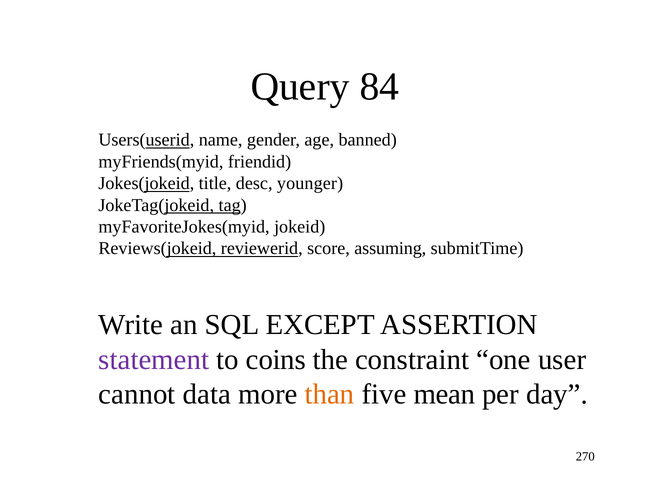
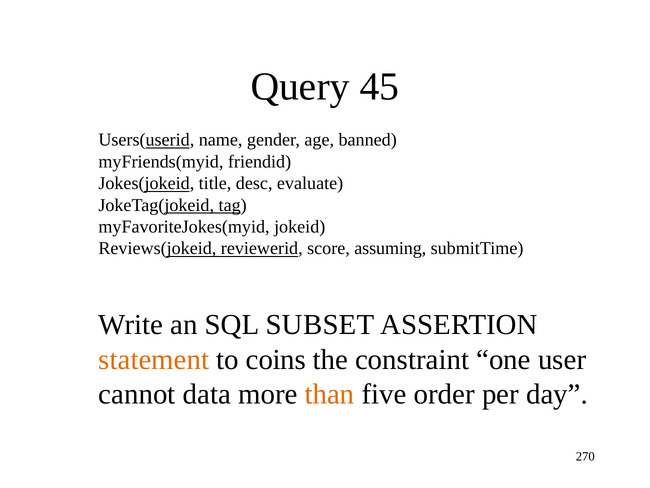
84: 84 -> 45 (379, 87)
younger: younger -> evaluate (310, 183)
EXCEPT: EXCEPT -> SUBSET (320, 325)
statement colour: purple -> orange (154, 359)
mean: mean -> order (444, 394)
